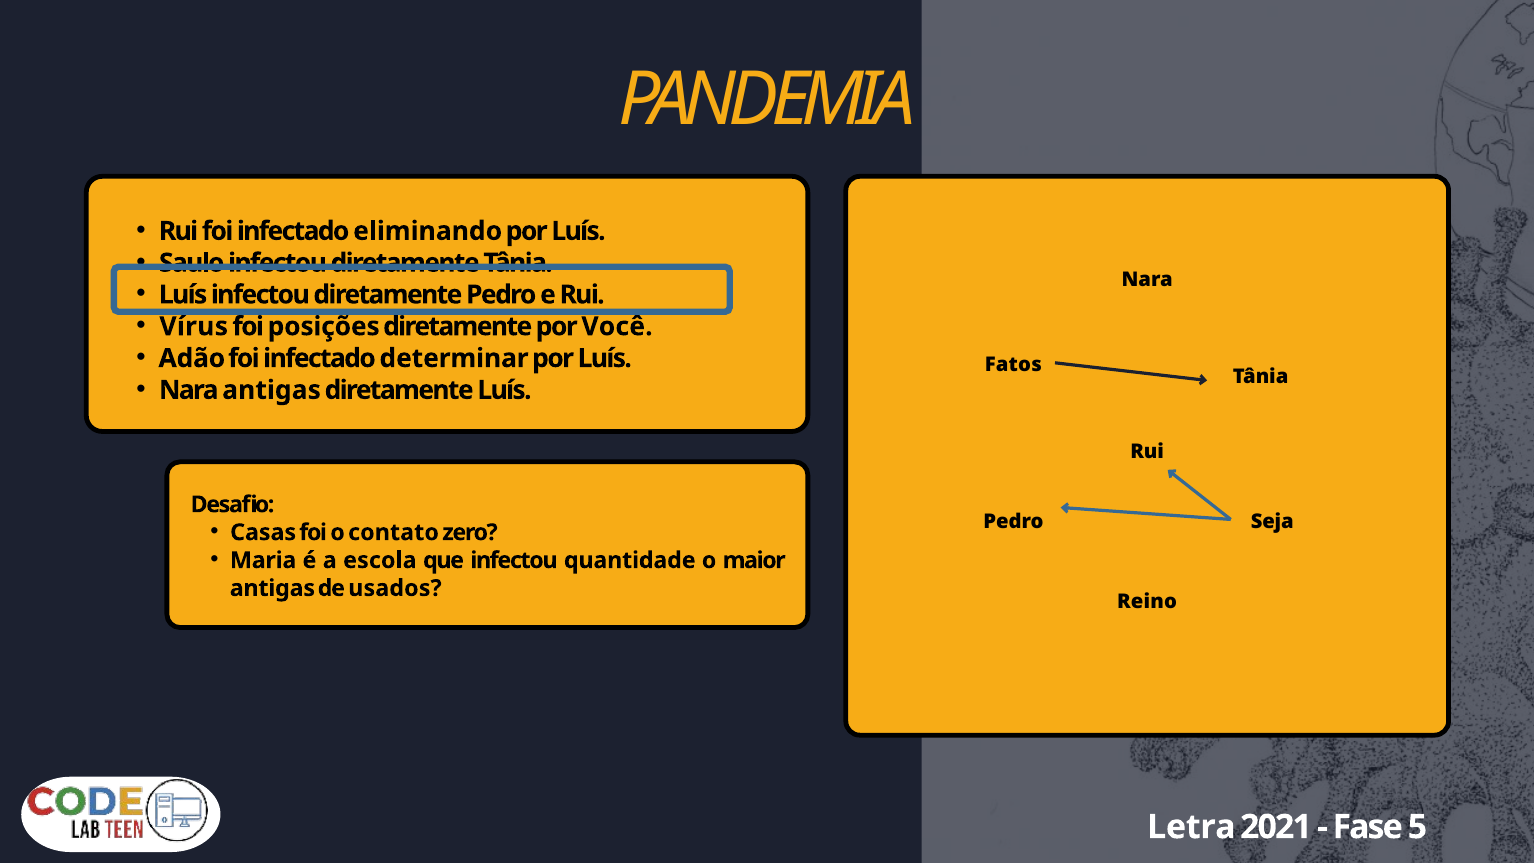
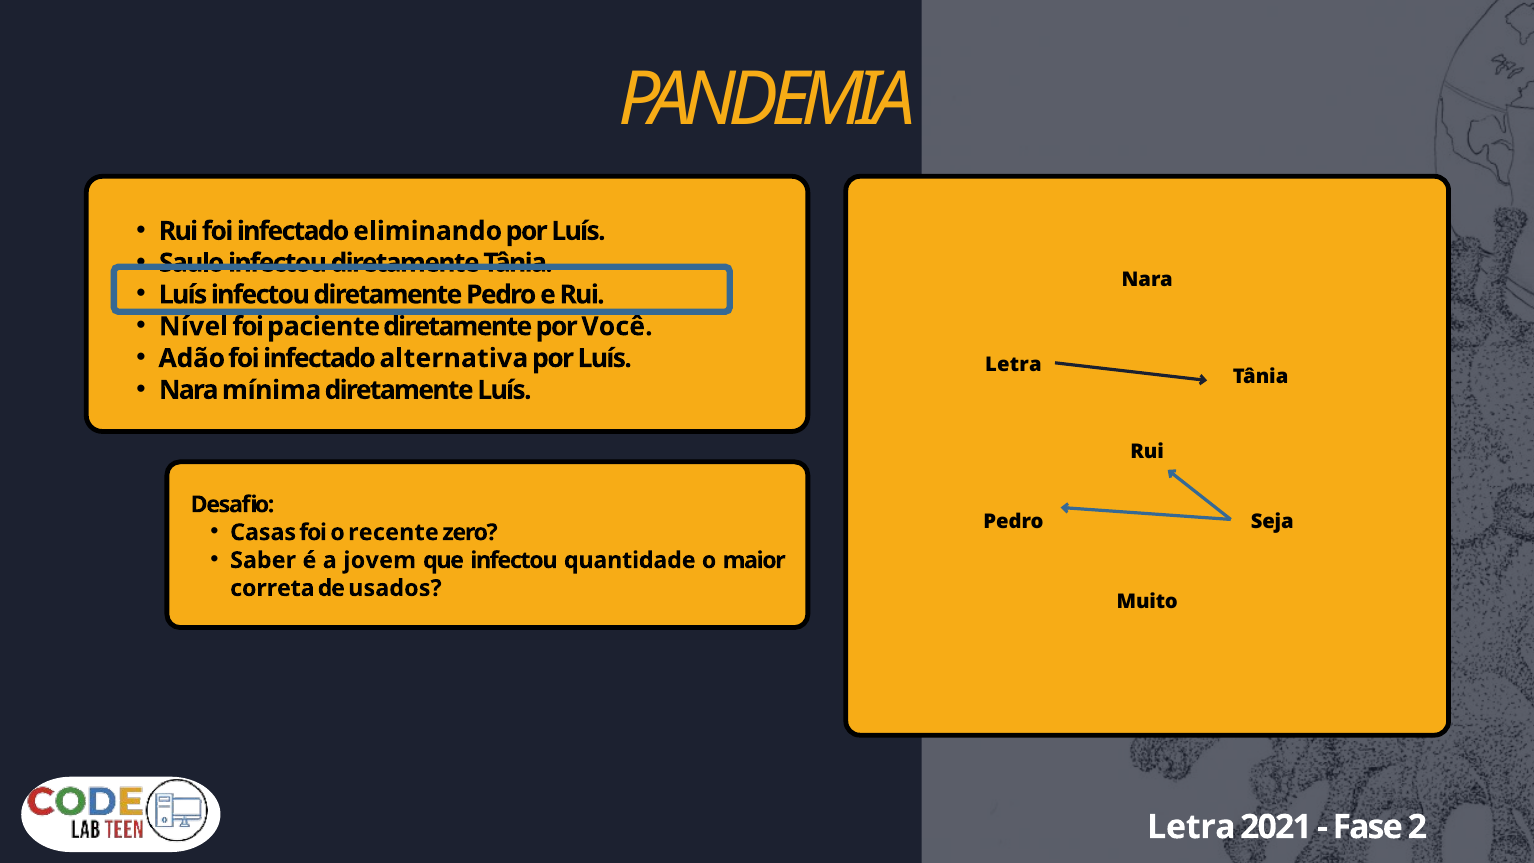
Vírus: Vírus -> Nível (194, 326)
posições: posições -> paciente (324, 326)
determinar: determinar -> alternativa (454, 358)
Fatos: Fatos -> Letra (1013, 365)
Nara antigas: antigas -> mínima (272, 390)
contato: contato -> recente (393, 532)
Maria: Maria -> Saber (263, 560)
escola: escola -> jovem (380, 560)
antigas: antigas -> correta (272, 588)
Reino: Reino -> Muito (1147, 602)
5: 5 -> 2 (1417, 827)
